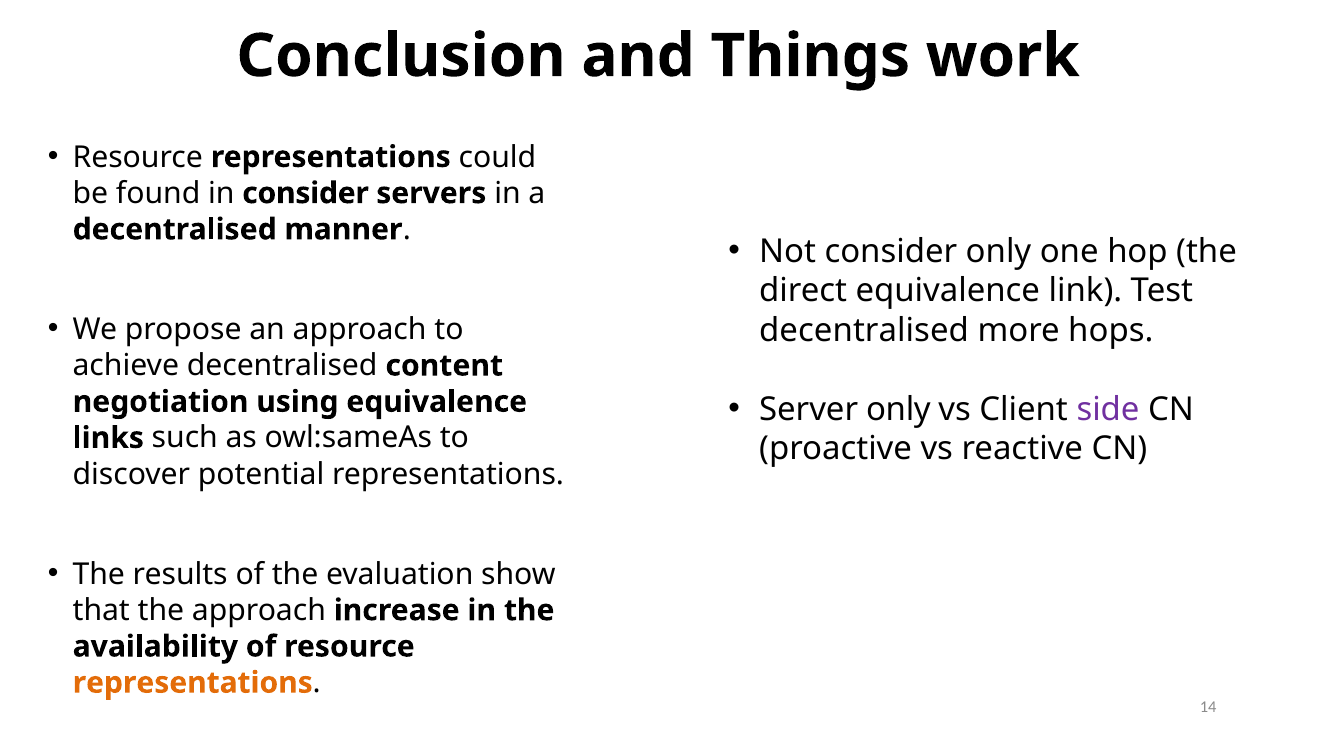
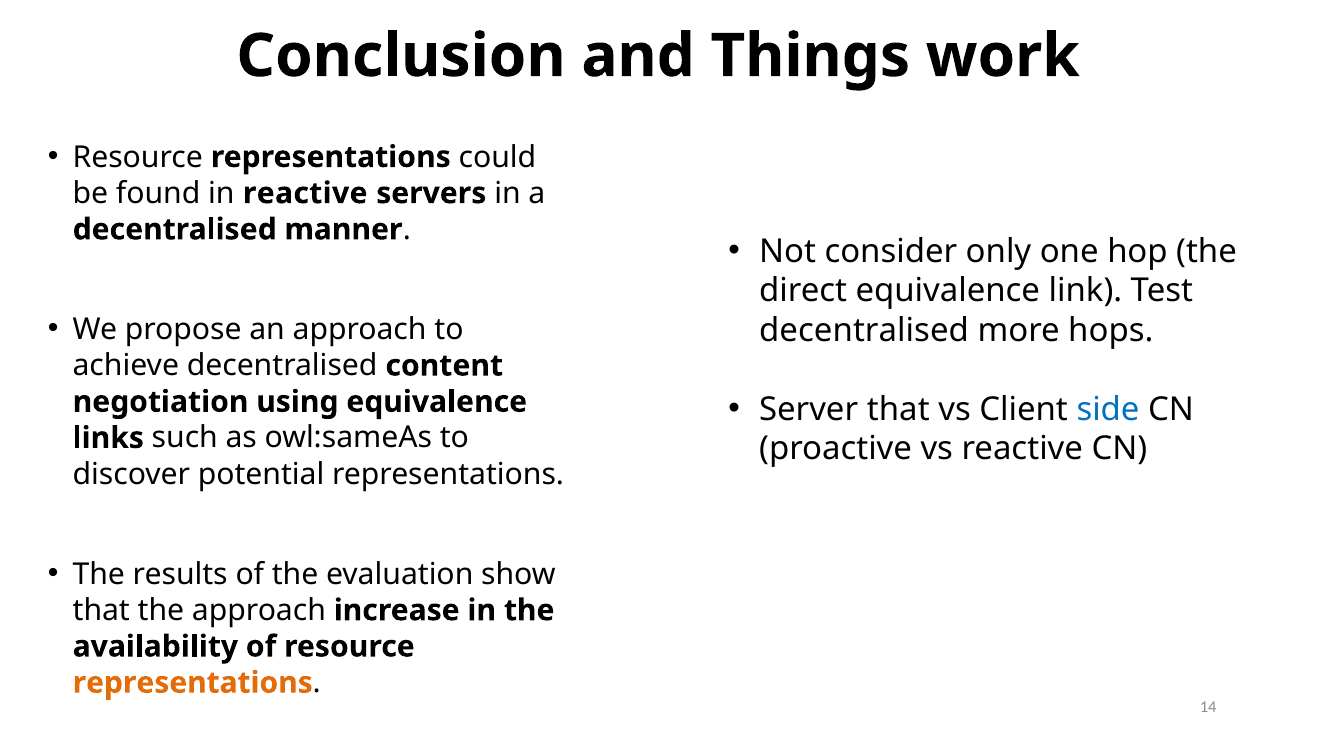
in consider: consider -> reactive (305, 193)
Server only: only -> that (898, 409)
side colour: purple -> blue (1108, 409)
